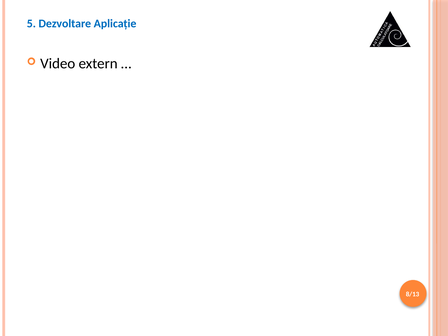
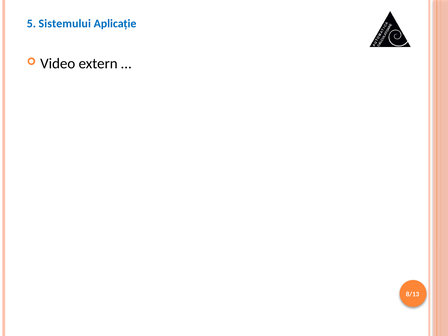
Dezvoltare: Dezvoltare -> Sistemului (65, 24)
